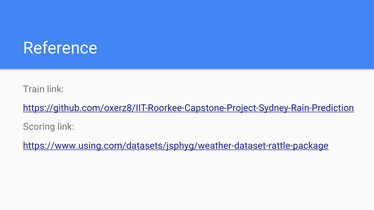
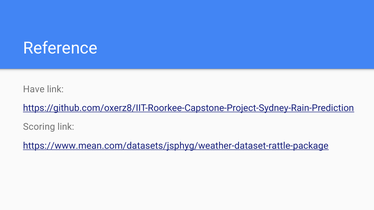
Train: Train -> Have (34, 89)
https://www.using.com/datasets/jsphyg/weather-dataset-rattle-package: https://www.using.com/datasets/jsphyg/weather-dataset-rattle-package -> https://www.mean.com/datasets/jsphyg/weather-dataset-rattle-package (176, 146)
